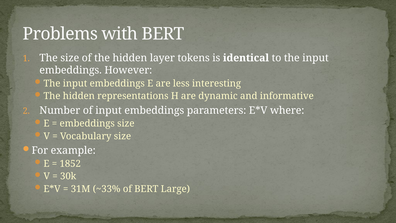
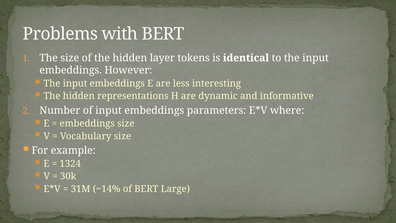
1852: 1852 -> 1324 (70, 163)
~33%: ~33% -> ~14% (107, 189)
